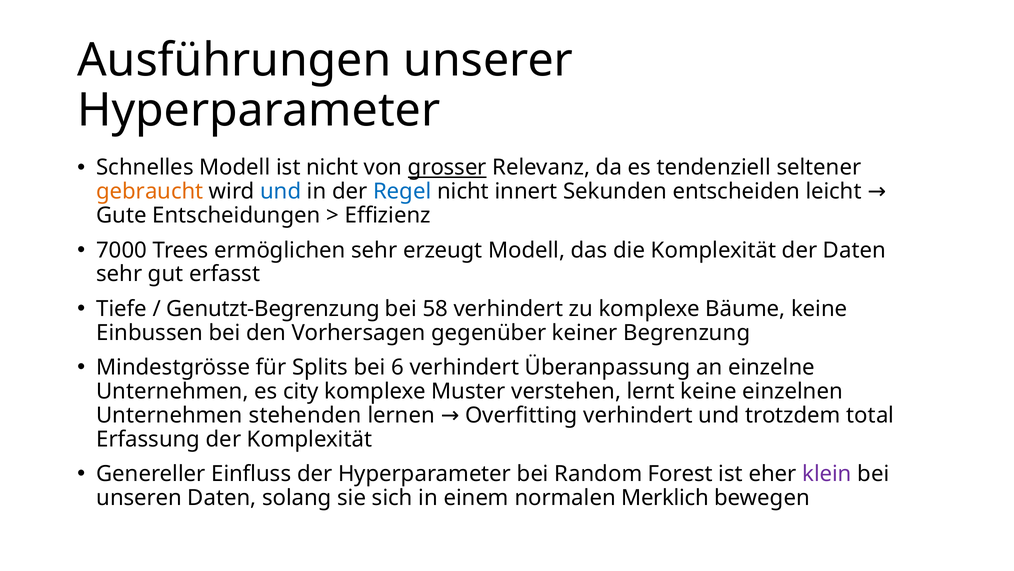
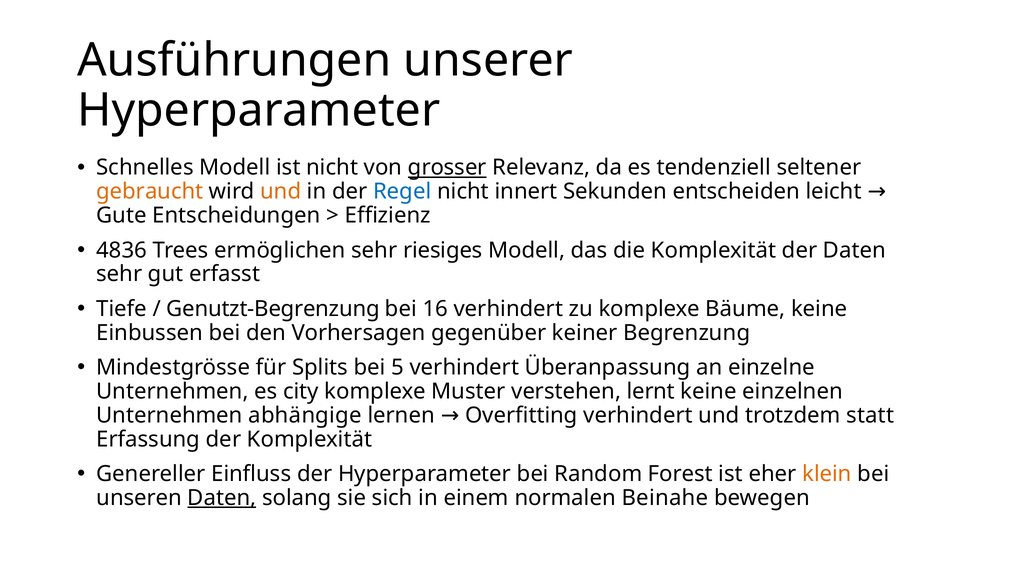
und colour: blue -> orange (281, 191)
7000: 7000 -> 4836 (122, 250)
erzeugt: erzeugt -> riesiges (443, 250)
58: 58 -> 16 (435, 308)
6: 6 -> 5 (398, 367)
stehenden: stehenden -> abhängige (305, 415)
total: total -> statt (870, 415)
klein colour: purple -> orange (827, 473)
Daten underline: none -> present (222, 497)
Merklich: Merklich -> Beinahe (665, 497)
